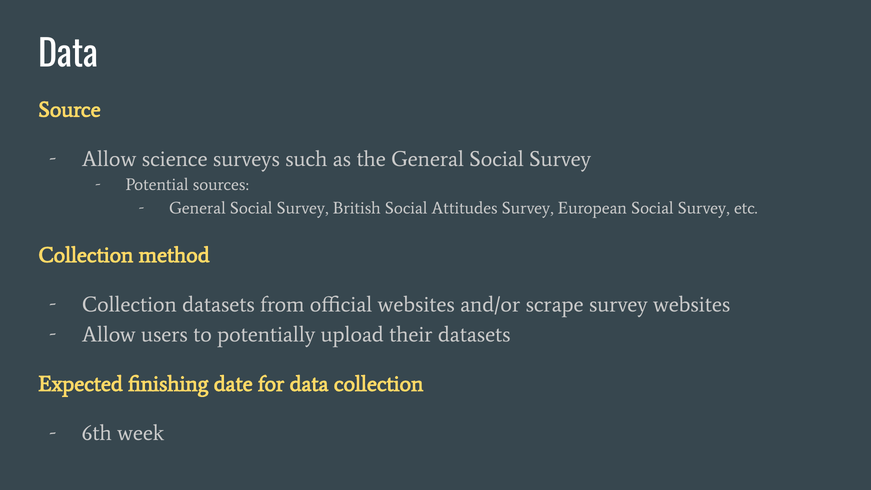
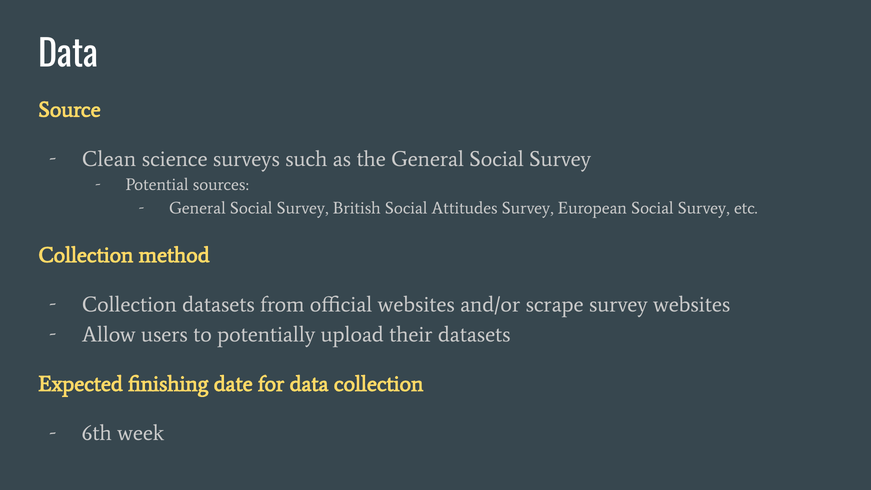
Allow: Allow -> Clean (109, 159)
